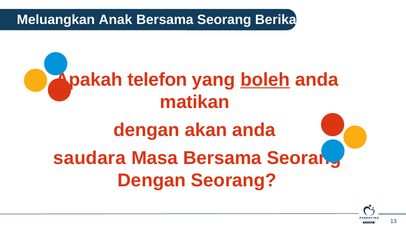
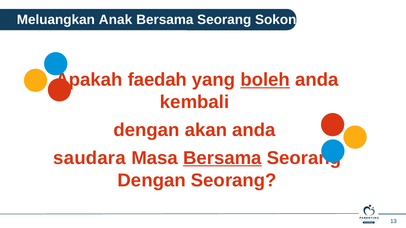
Berikan: Berikan -> Sokong (280, 20)
telefon: telefon -> faedah (157, 80)
matikan: matikan -> kembali (195, 102)
Bersama underline: none -> present (222, 158)
